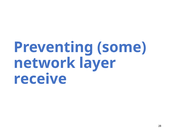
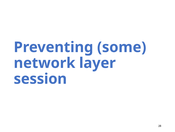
receive: receive -> session (40, 78)
